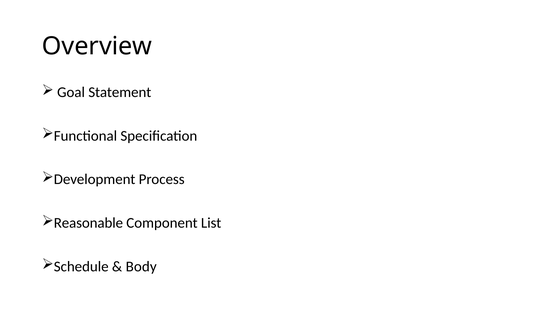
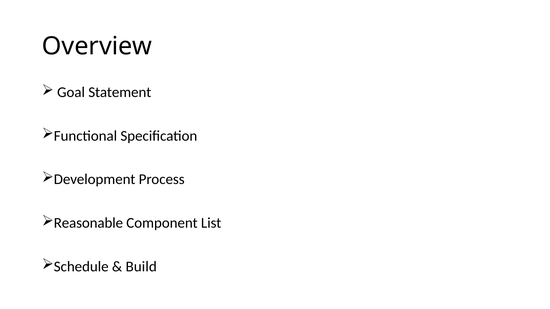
Body: Body -> Build (141, 267)
